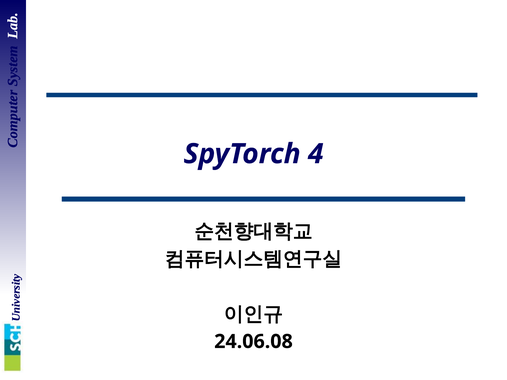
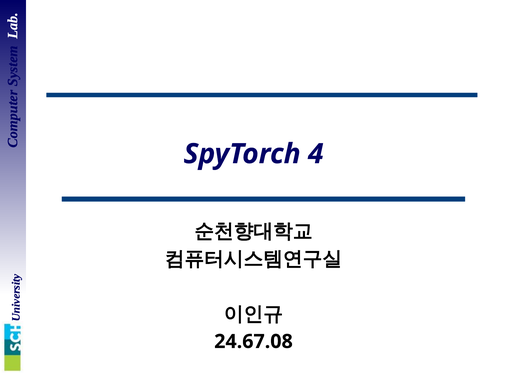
24.06.08: 24.06.08 -> 24.67.08 (254, 342)
